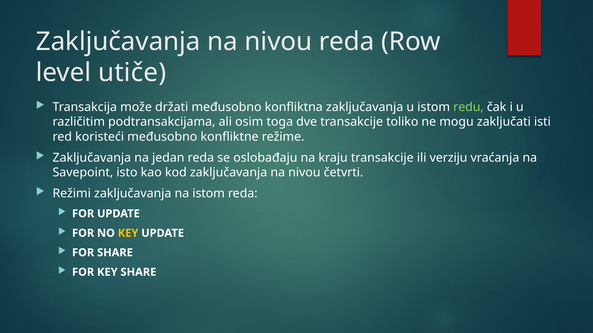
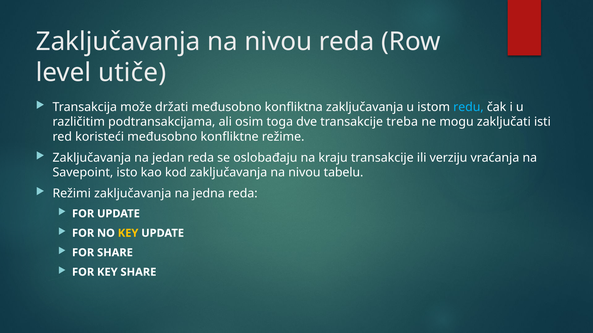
redu colour: light green -> light blue (468, 107)
toliko: toliko -> treba (402, 122)
četvrti: četvrti -> tabelu (344, 173)
na istom: istom -> jedna (209, 194)
